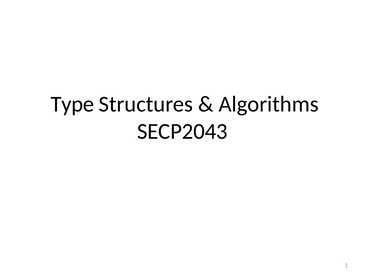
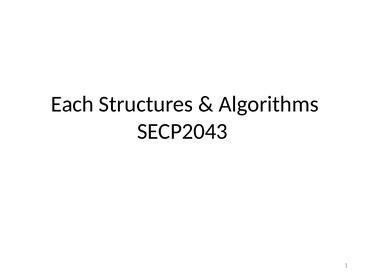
Type: Type -> Each (72, 104)
